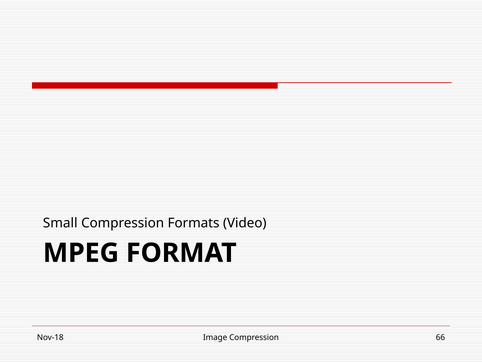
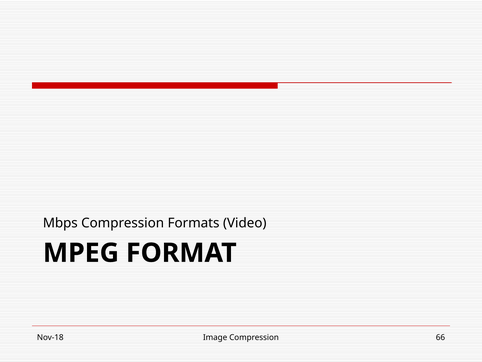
Small: Small -> Mbps (60, 223)
